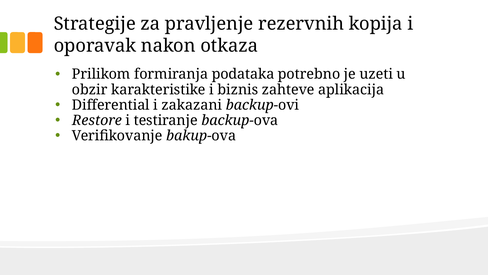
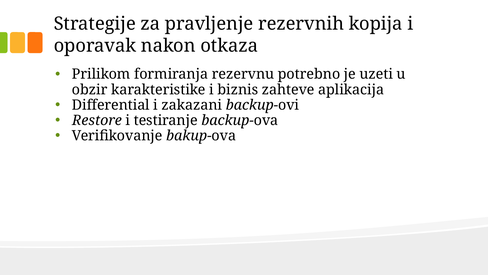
podataka: podataka -> rezervnu (243, 74)
